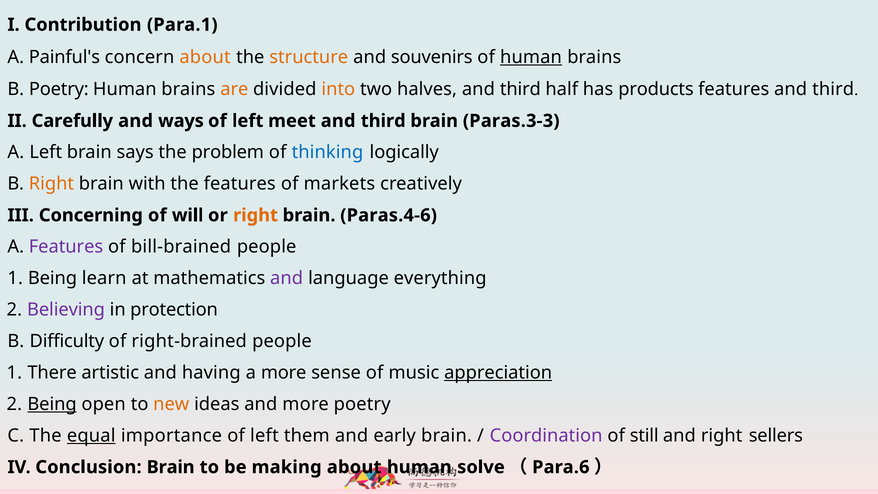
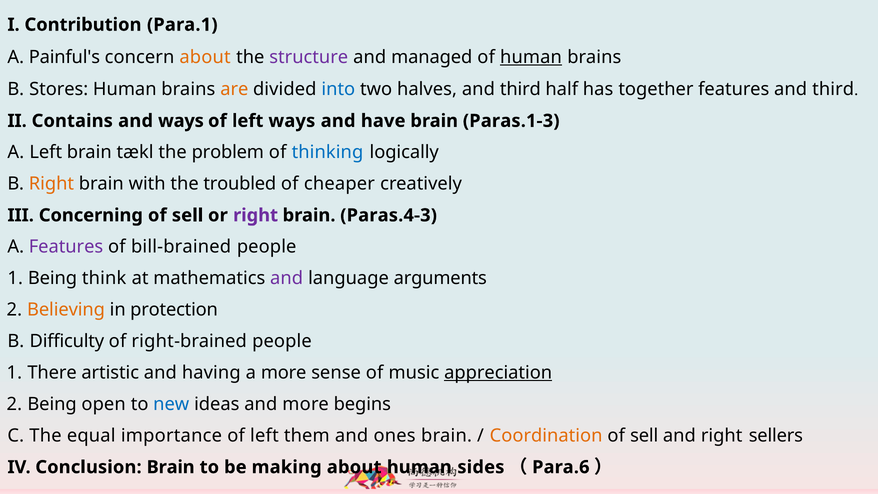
structure colour: orange -> purple (309, 57)
souvenirs: souvenirs -> managed (432, 57)
B Poetry: Poetry -> Stores (59, 89)
into colour: orange -> blue (338, 89)
products: products -> together (656, 89)
Carefully: Carefully -> Contains (72, 121)
left meet: meet -> ways (292, 121)
third: third -> have (383, 121)
Paras.3-3: Paras.3-3 -> Paras.1-3 (511, 121)
says: says -> tækl (135, 152)
the features: features -> troubled (240, 184)
markets: markets -> cheaper (339, 184)
will: will -> sell (188, 215)
right colour: orange -> purple (256, 215)
Paras.4-6: Paras.4-6 -> Paras.4-3 (389, 215)
learn: learn -> think (104, 278)
everything: everything -> arguments (440, 278)
Believing colour: purple -> orange (66, 310)
Being underline: present -> none (52, 404)
new colour: orange -> blue (171, 404)
more poetry: poetry -> begins (362, 404)
equal underline: present -> none (91, 436)
early: early -> ones (395, 436)
Coordination colour: purple -> orange (546, 436)
still: still -> sell (644, 436)
solve: solve -> sides (481, 467)
